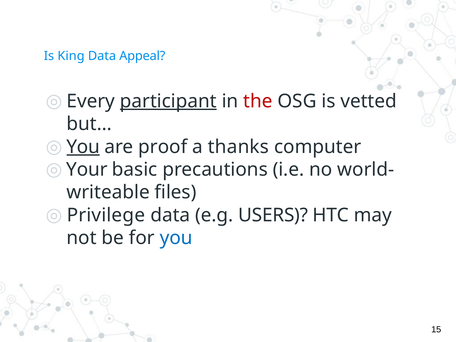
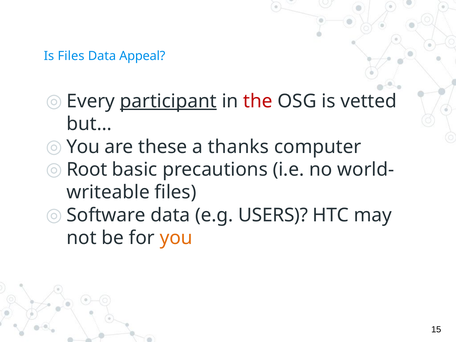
Is King: King -> Files (71, 56)
You underline: present -> none (83, 147)
proof: proof -> these (163, 147)
Your: Your -> Root (87, 170)
Privilege: Privilege -> Software (106, 215)
you colour: blue -> orange (176, 238)
